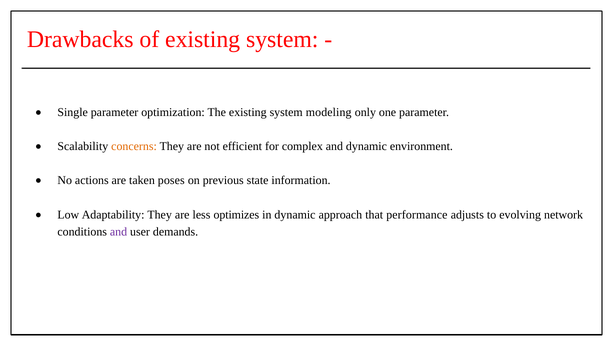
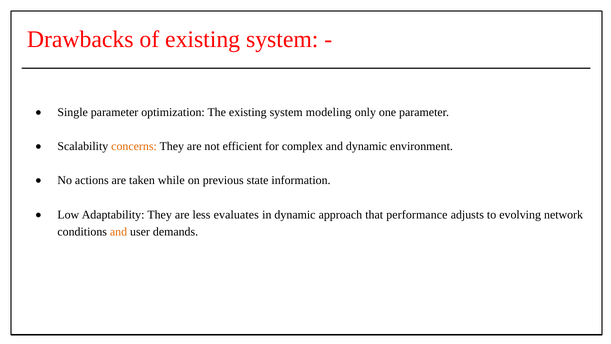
poses: poses -> while (171, 180)
optimizes: optimizes -> evaluates (236, 214)
and colour: purple -> orange (119, 231)
